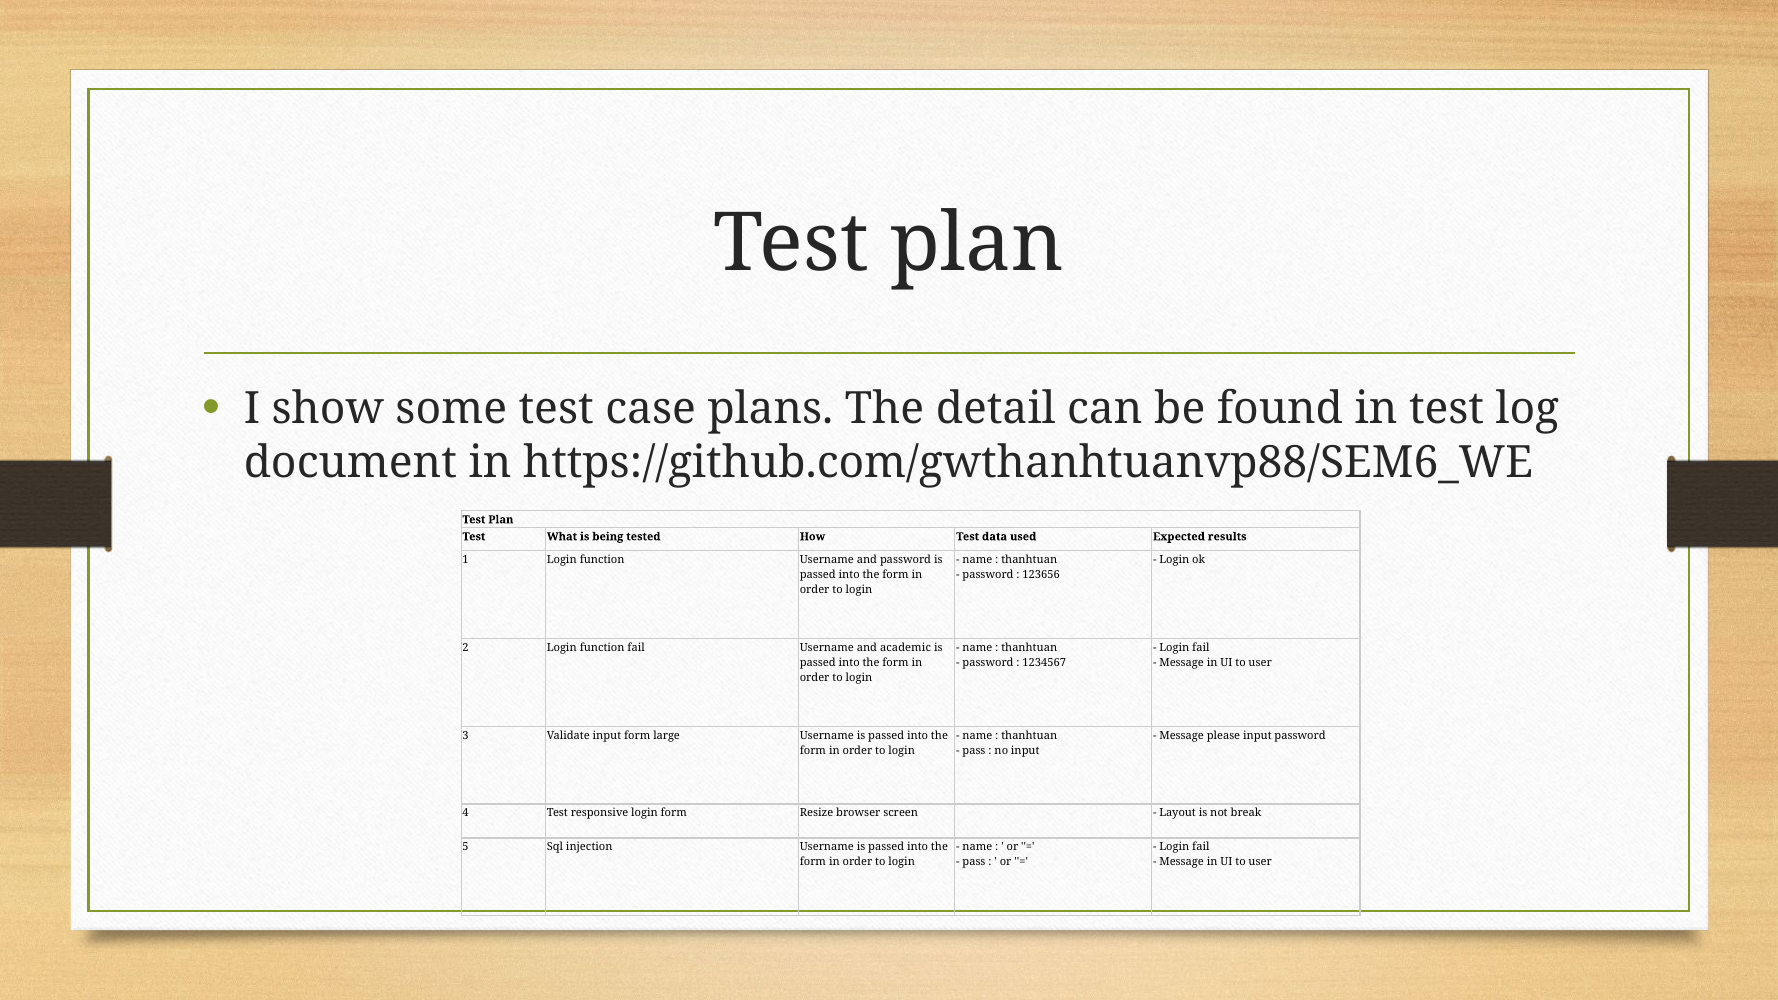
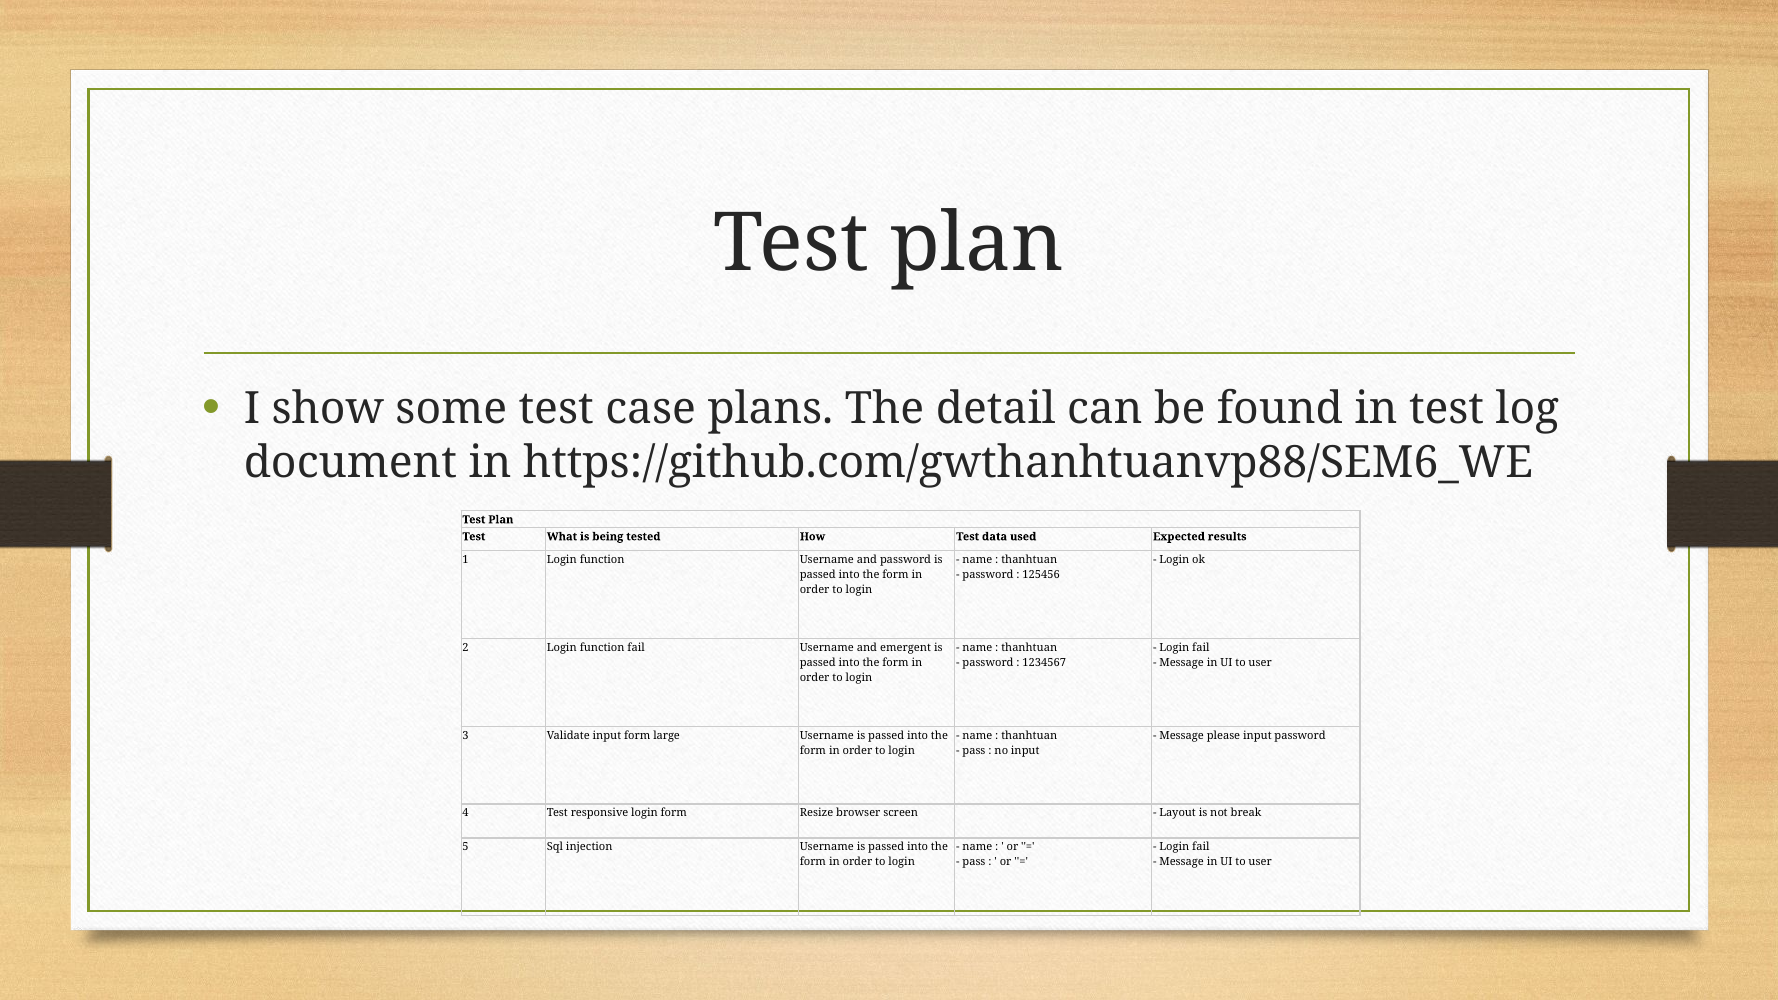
123656: 123656 -> 125456 (1041, 575)
academic: academic -> emergent (906, 648)
